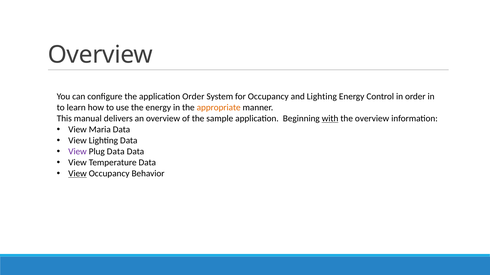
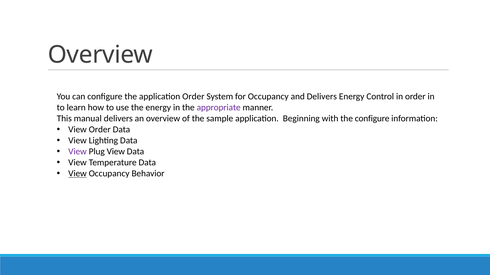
and Lighting: Lighting -> Delivers (322, 97)
appropriate colour: orange -> purple (219, 108)
with underline: present -> none (330, 119)
the overview: overview -> configure (372, 119)
View Maria: Maria -> Order (100, 130)
Plug Data: Data -> View (116, 152)
